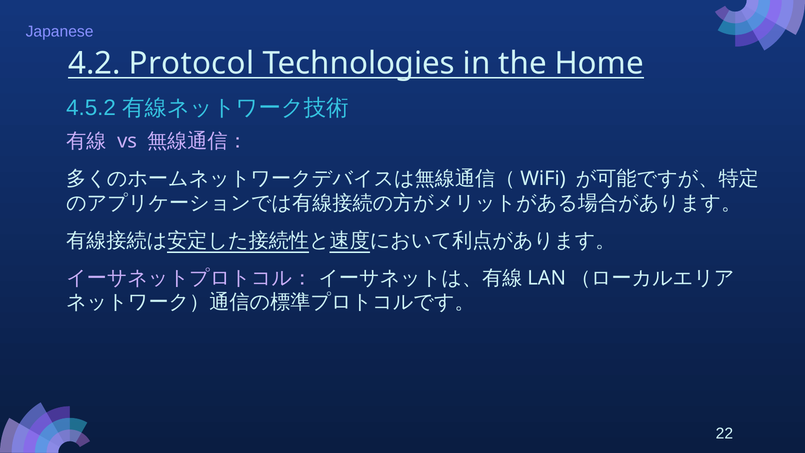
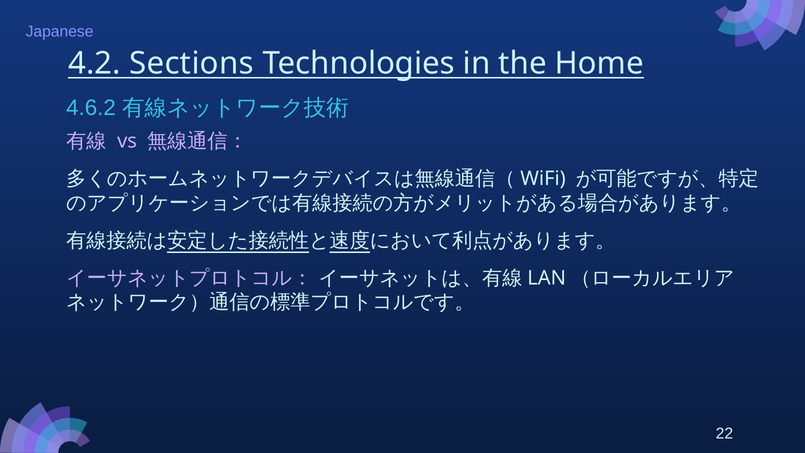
Protocol: Protocol -> Sections (191, 63)
4.5.2: 4.5.2 -> 4.6.2 (91, 108)
